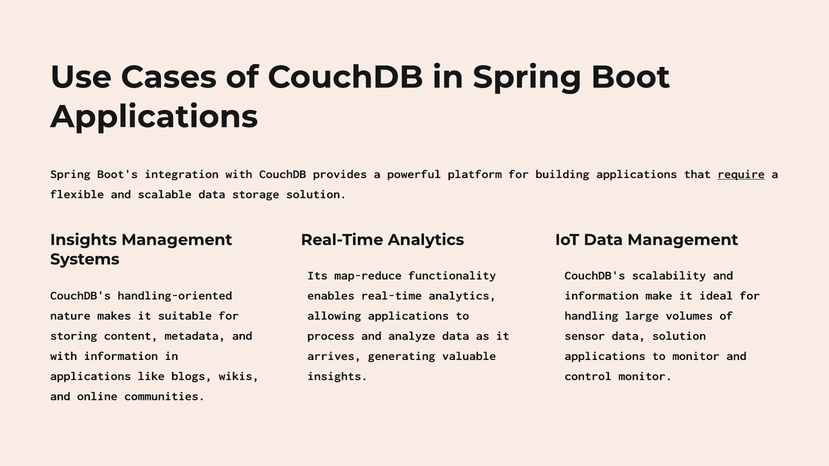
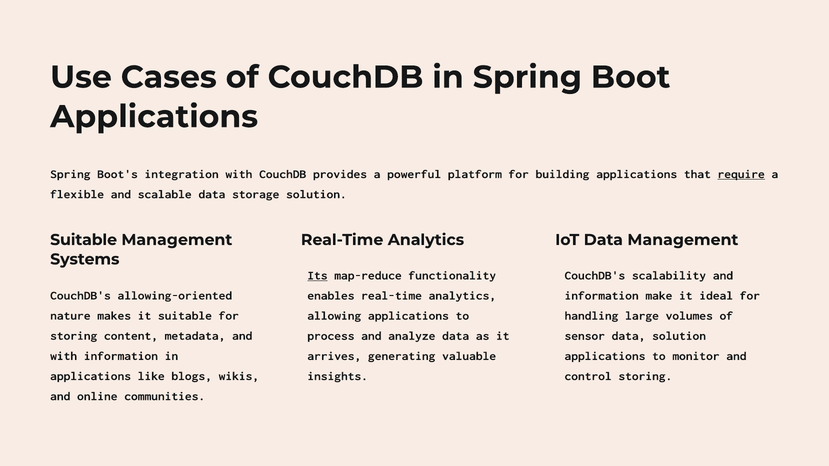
Insights: Insights -> Suitable (84, 240)
Its underline: none -> present (317, 276)
handling-oriented: handling-oriented -> allowing-oriented (175, 296)
control monitor: monitor -> storing (645, 376)
